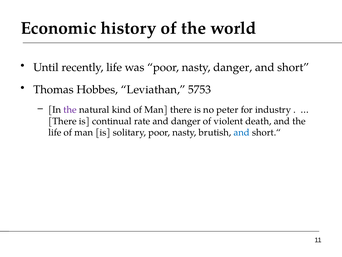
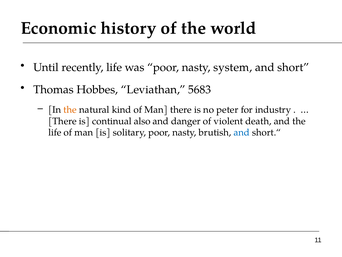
nasty danger: danger -> system (233, 67)
5753: 5753 -> 5683 (200, 89)
the colour: purple -> orange (70, 109)
rate: rate -> also (142, 121)
